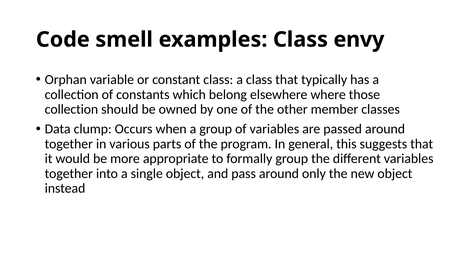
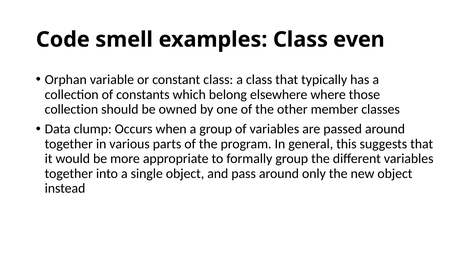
envy: envy -> even (359, 40)
